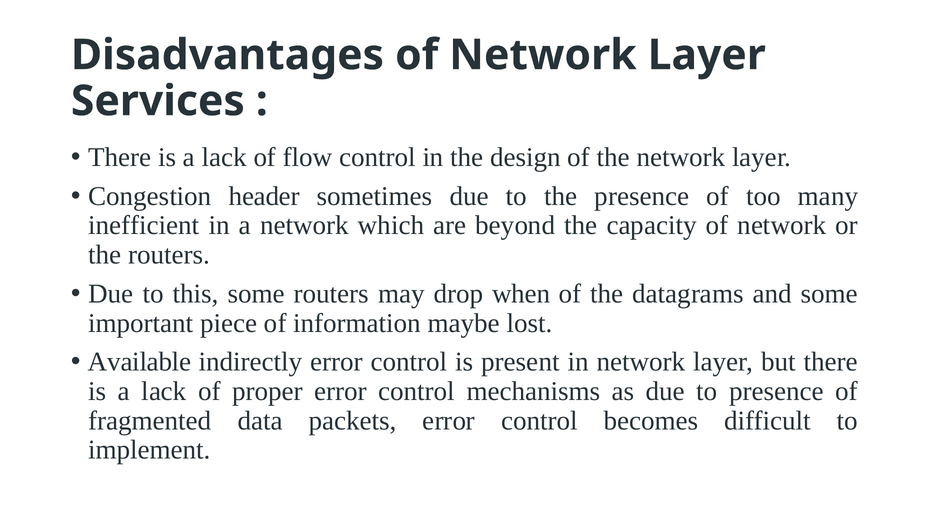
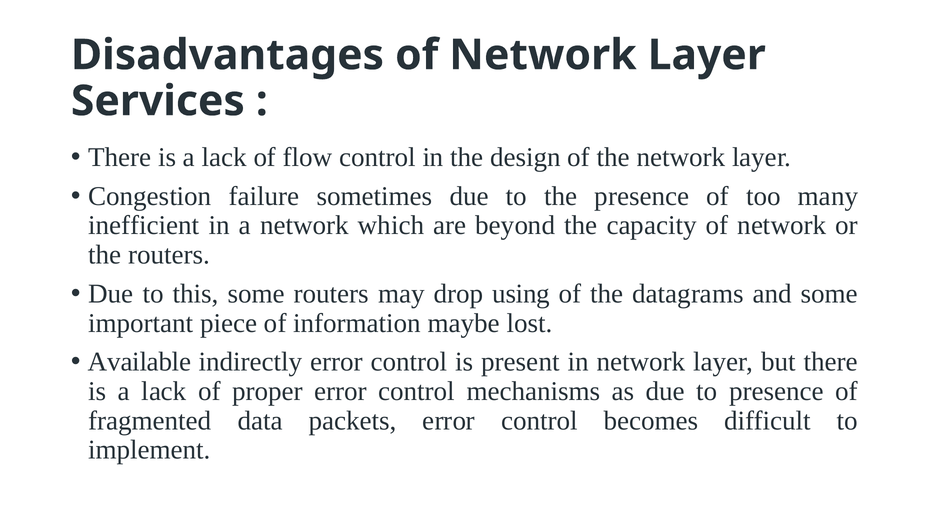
header: header -> failure (264, 196)
when: when -> using (521, 294)
